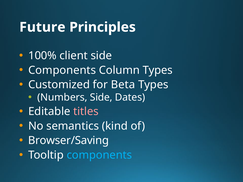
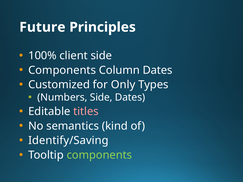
Column Types: Types -> Dates (158, 70)
Beta: Beta -> Only (123, 85)
Browser/Saving: Browser/Saving -> Identify/Saving (68, 141)
components colour: light blue -> light green (99, 155)
